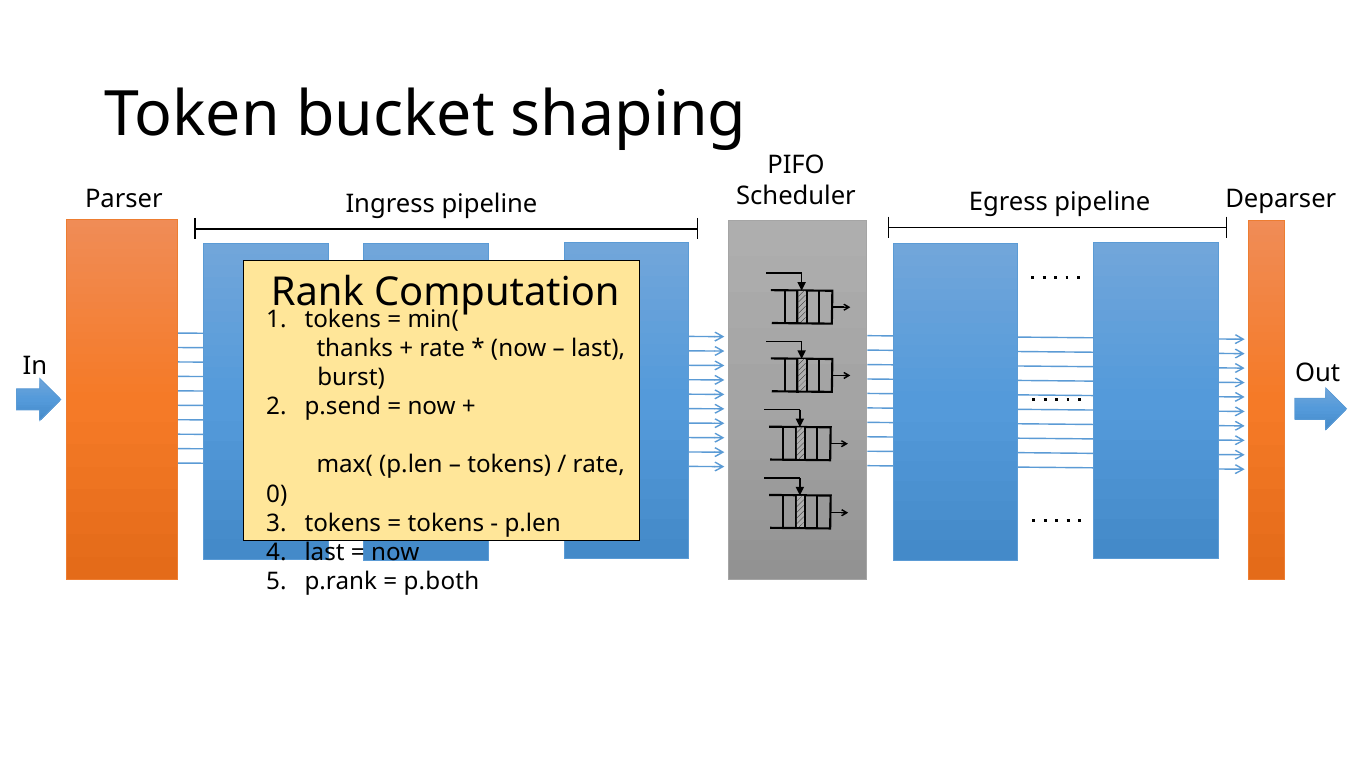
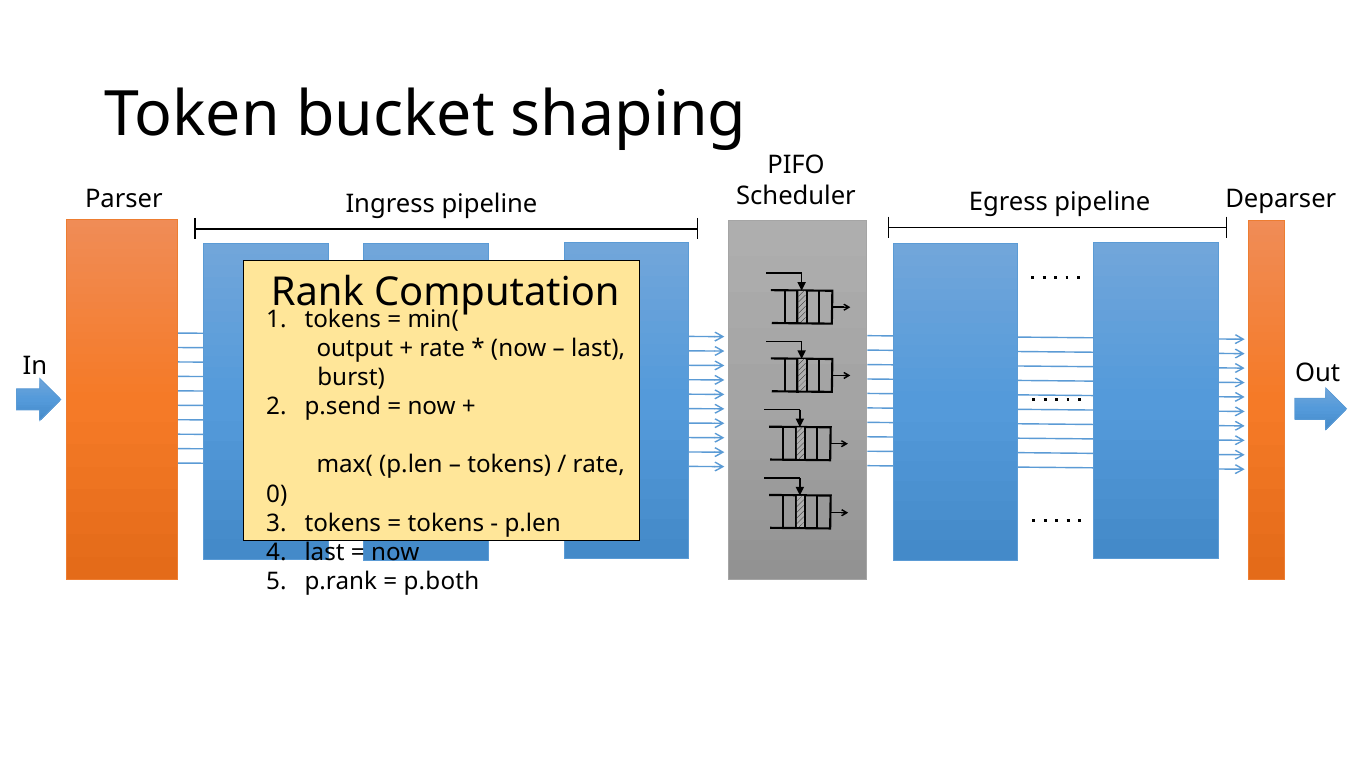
thanks: thanks -> output (355, 349)
